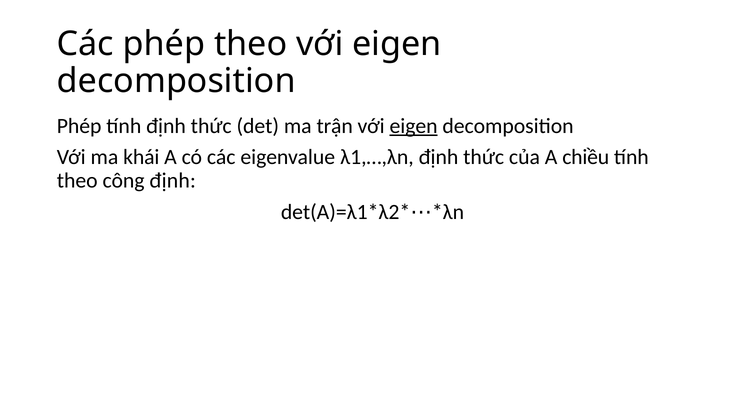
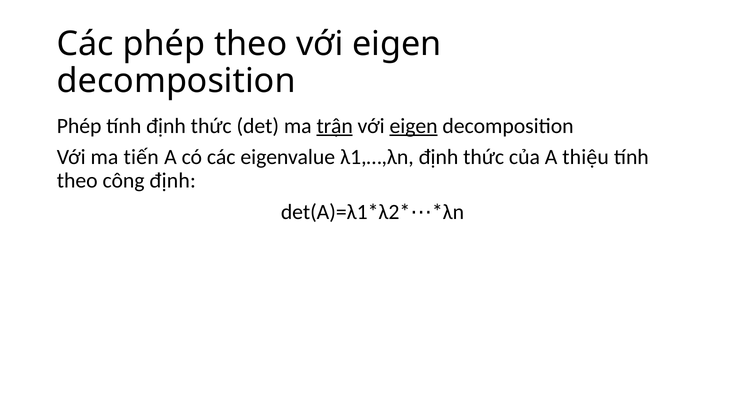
trận underline: none -> present (335, 126)
khái: khái -> tiến (141, 157)
chiều: chiều -> thiệu (586, 157)
